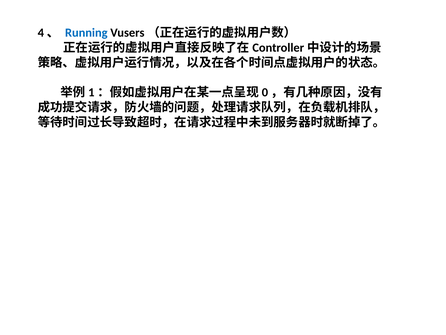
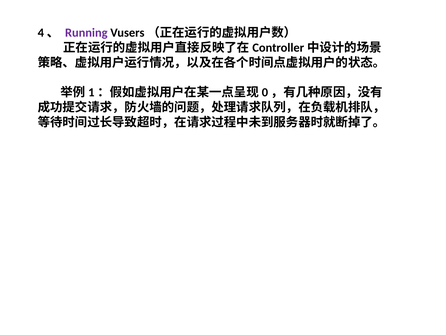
Running colour: blue -> purple (86, 33)
